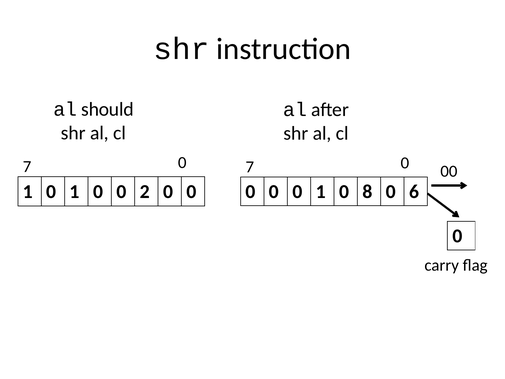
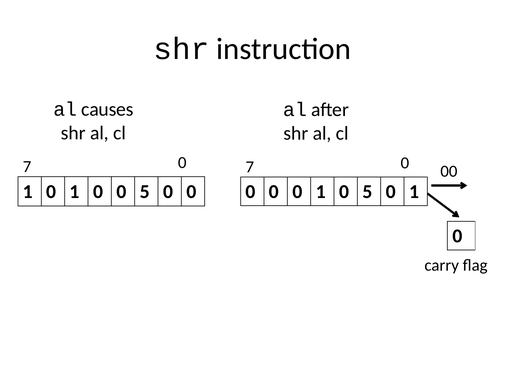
should: should -> causes (107, 109)
0 0 2: 2 -> 5 (145, 191)
1 0 8: 8 -> 5 (367, 192)
6: 6 -> 1 (414, 192)
